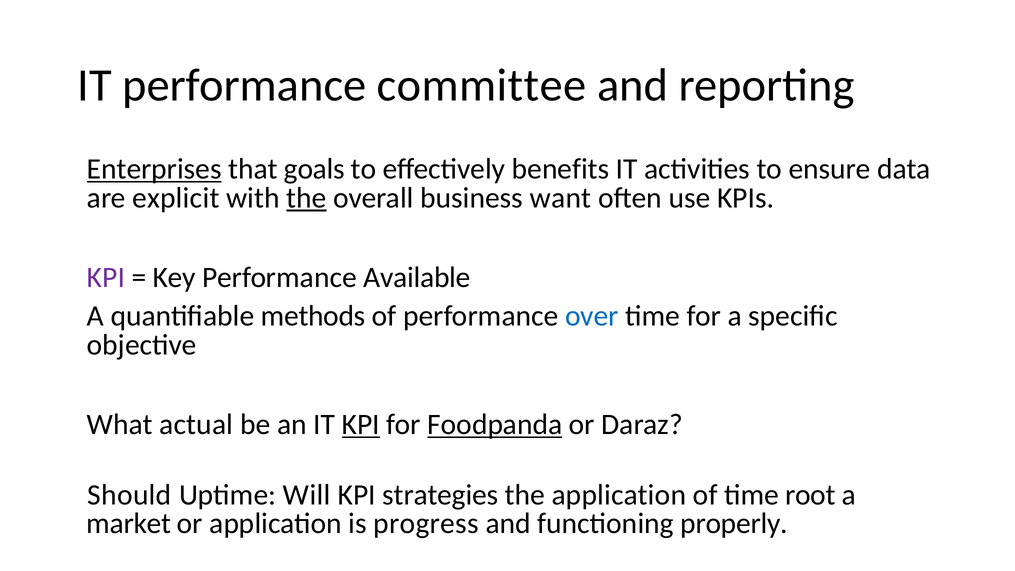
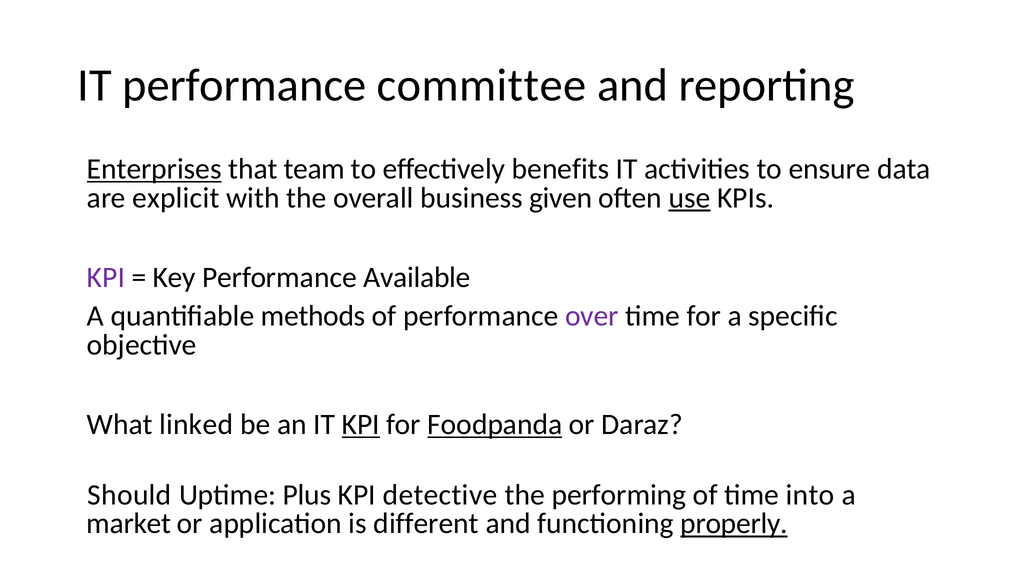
goals: goals -> team (314, 169)
the underline: present -> none (306, 198)
want: want -> given (561, 198)
use underline: none -> present (690, 198)
over colour: blue -> purple (592, 316)
actual: actual -> linked (196, 425)
Will: Will -> Plus (307, 495)
strategies: strategies -> detective (440, 495)
the application: application -> performing (619, 495)
root: root -> into (810, 495)
progress: progress -> different (426, 524)
properly underline: none -> present (734, 524)
